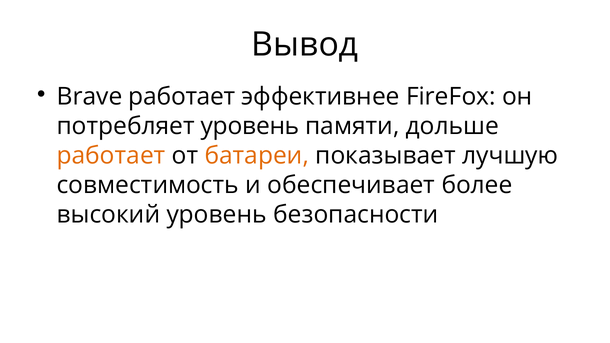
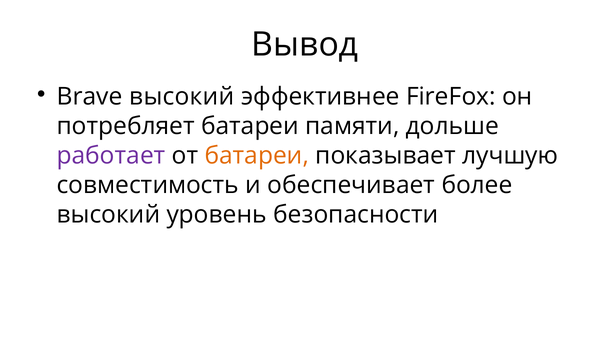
Brave работает: работает -> высокий (182, 97)
потребляет уровень: уровень -> батареи (250, 126)
работает colour: orange -> purple (111, 156)
